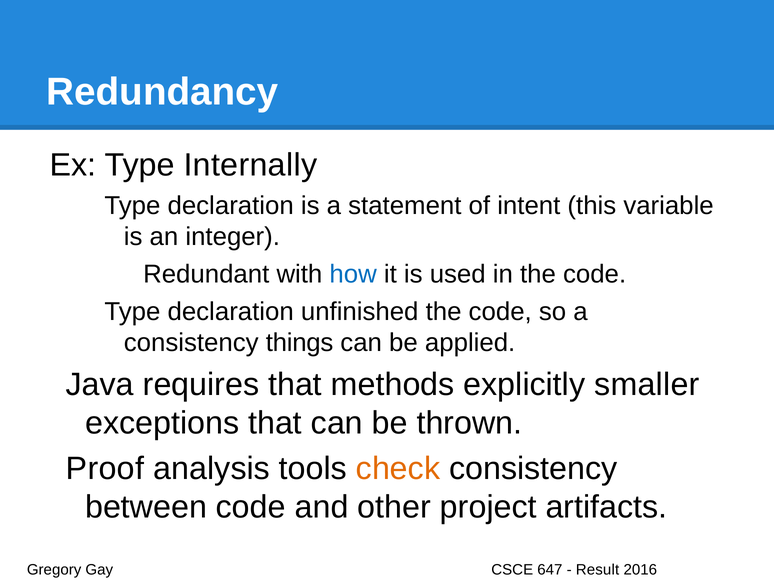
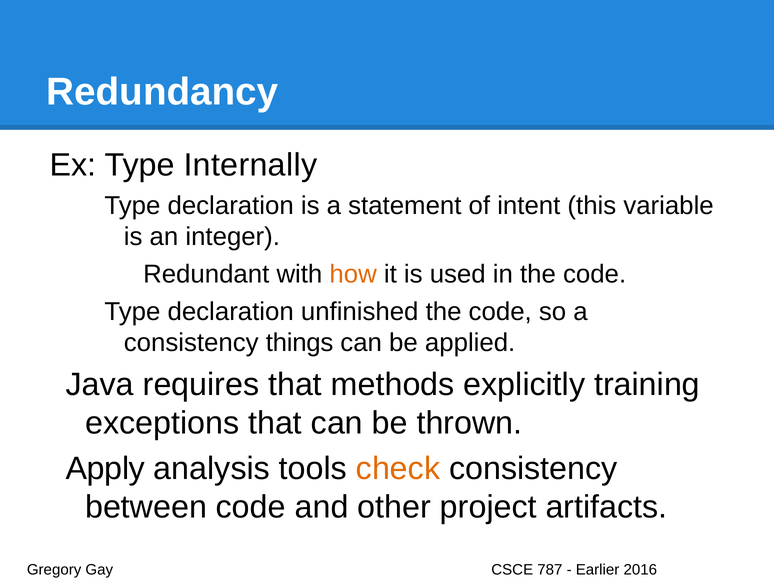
how colour: blue -> orange (353, 274)
smaller: smaller -> training (647, 384)
Proof: Proof -> Apply (105, 468)
647: 647 -> 787 (550, 569)
Result: Result -> Earlier (598, 569)
